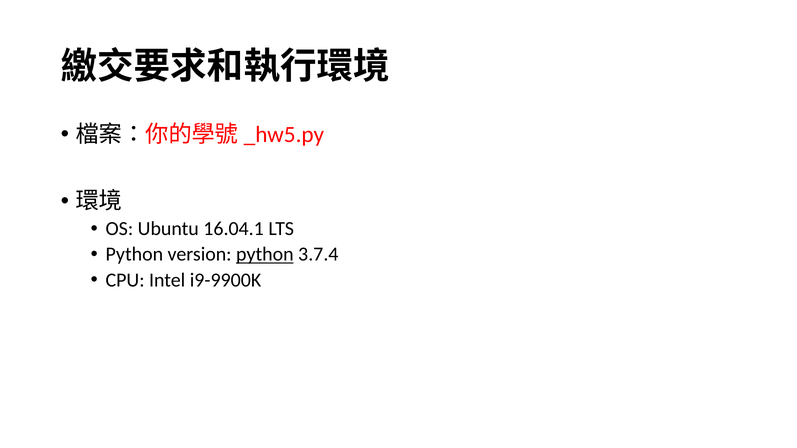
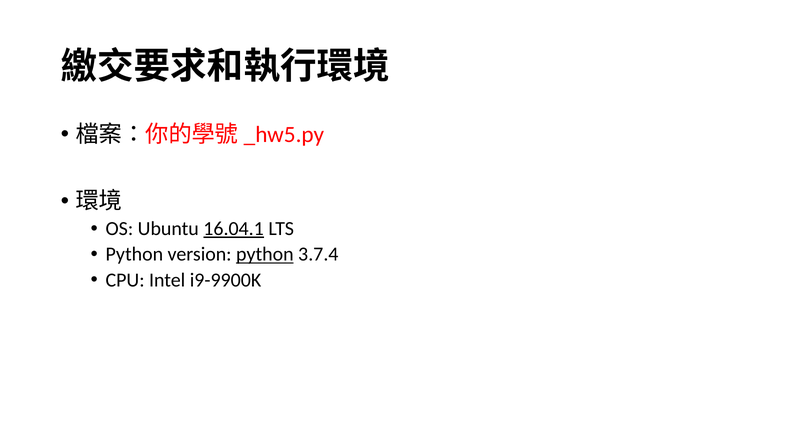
16.04.1 underline: none -> present (234, 229)
